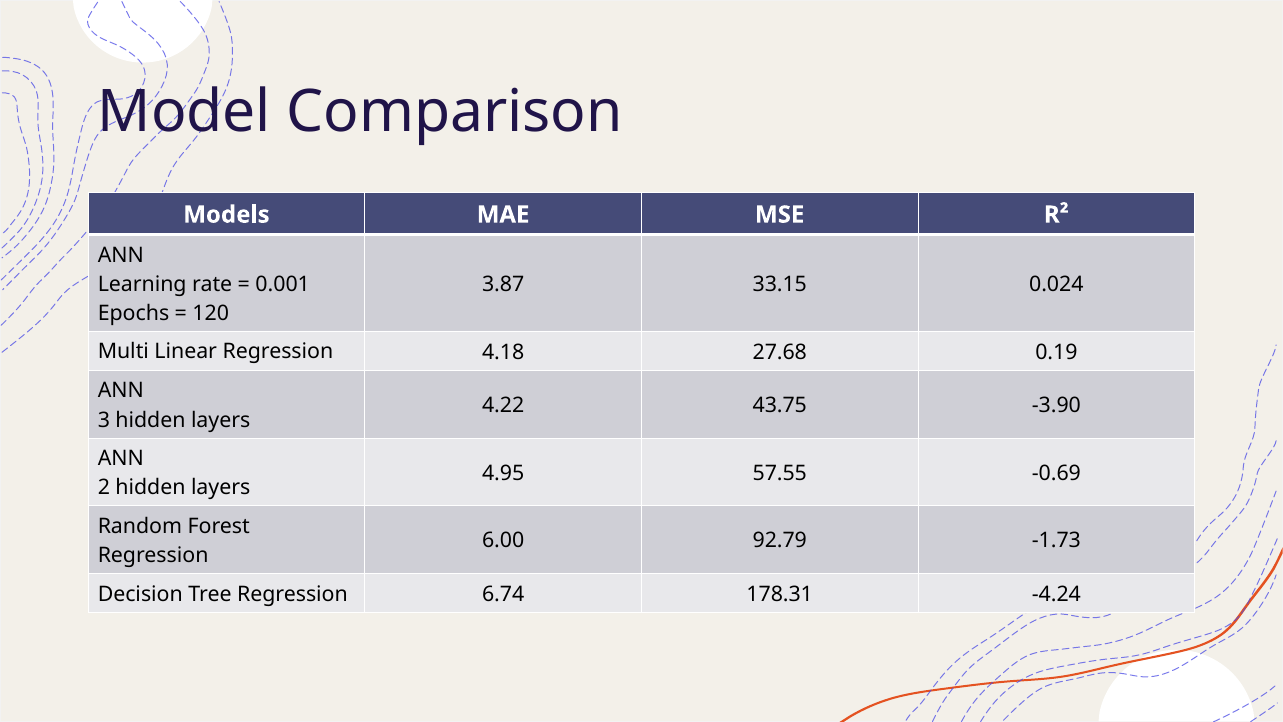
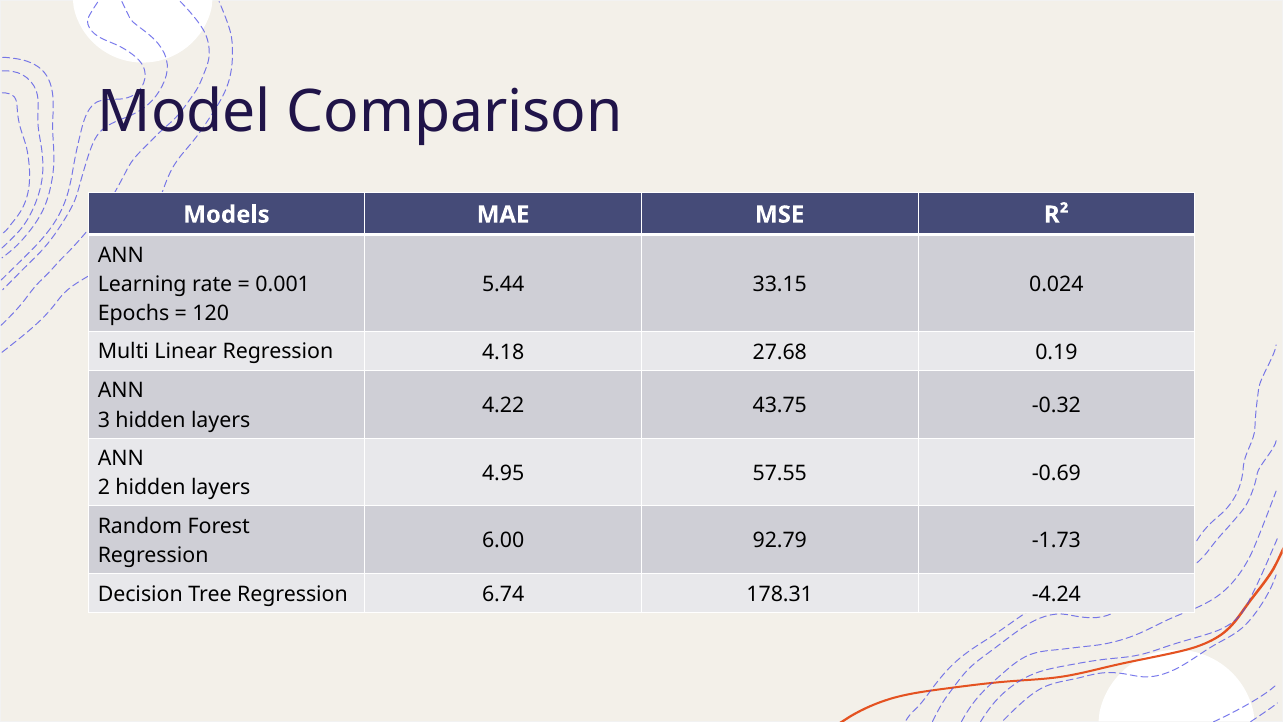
3.87: 3.87 -> 5.44 (503, 284)
-3.90: -3.90 -> -0.32 (1056, 405)
